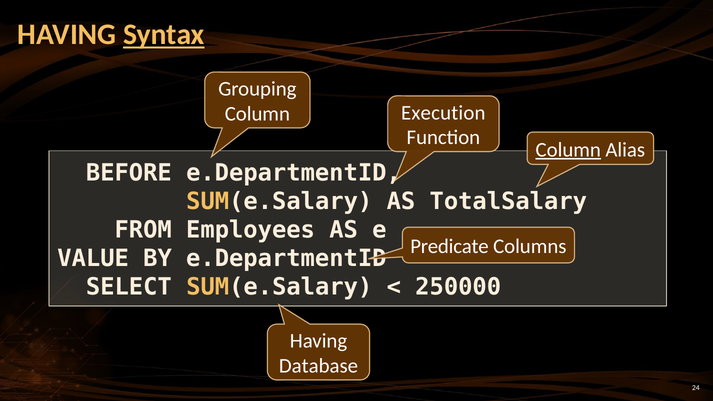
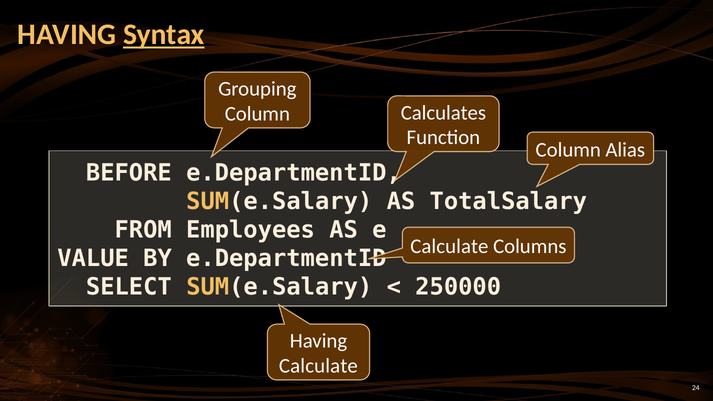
Execution: Execution -> Calculates (443, 113)
Column underline: present -> none (568, 150)
Predicate: Predicate -> Calculate (449, 247)
Database: Database -> Calculate (318, 366)
